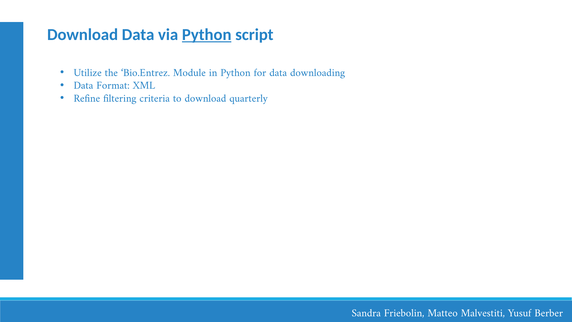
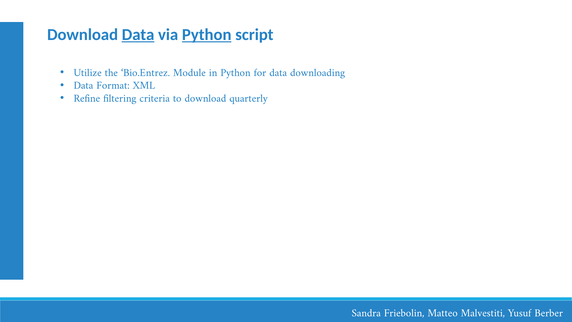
Data underline: none -> present (138, 35)
